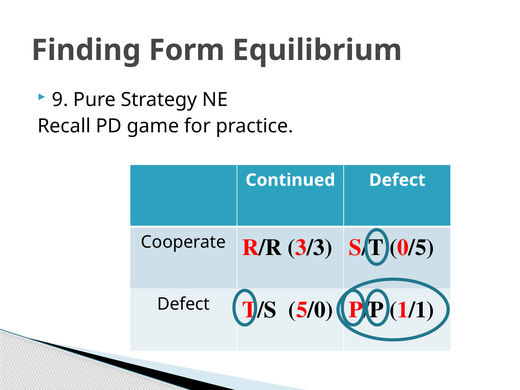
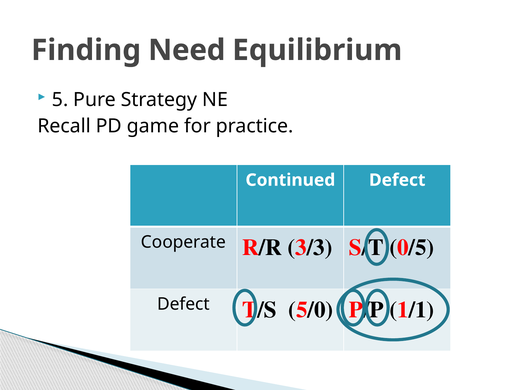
Form: Form -> Need (187, 50)
9: 9 -> 5 (60, 100)
